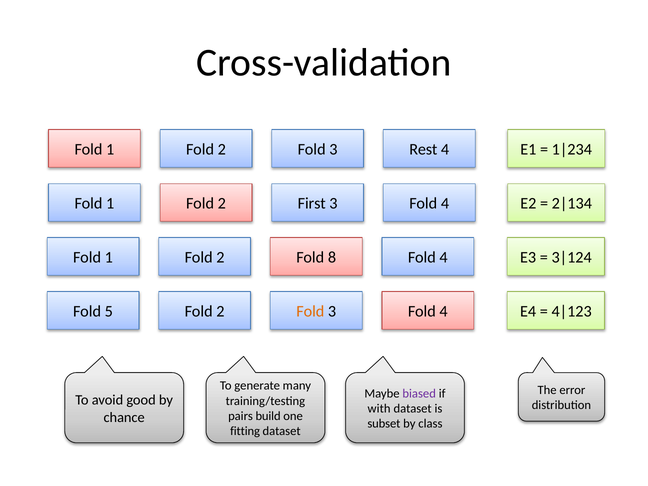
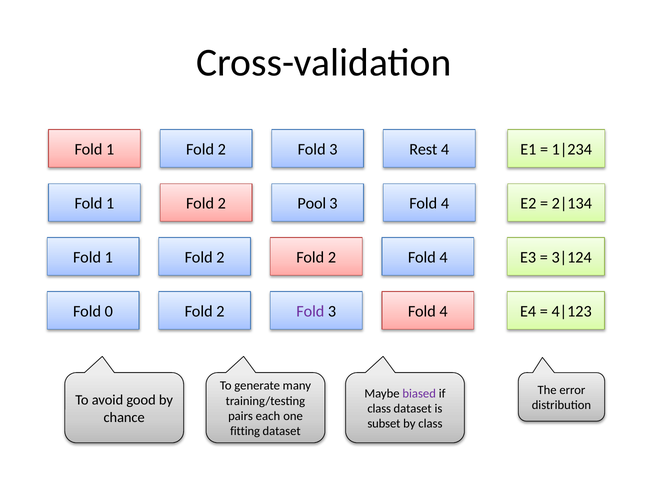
First: First -> Pool (312, 204)
2 Fold 8: 8 -> 2 (332, 258)
5: 5 -> 0 (109, 312)
Fold colour: orange -> purple (310, 312)
with: with -> class (379, 409)
build: build -> each (268, 416)
